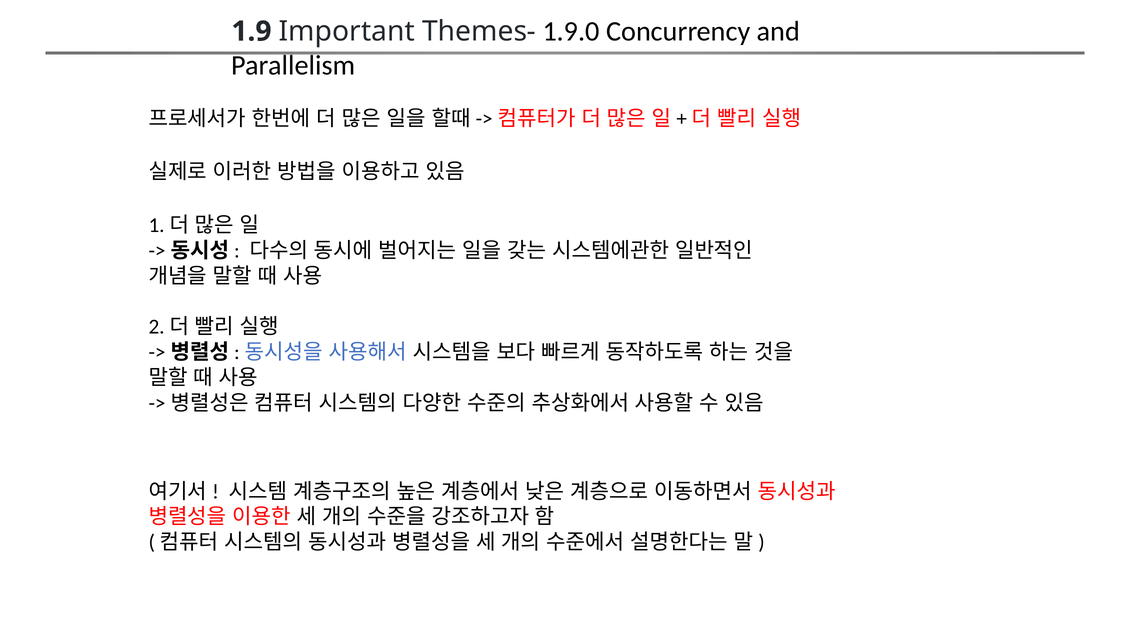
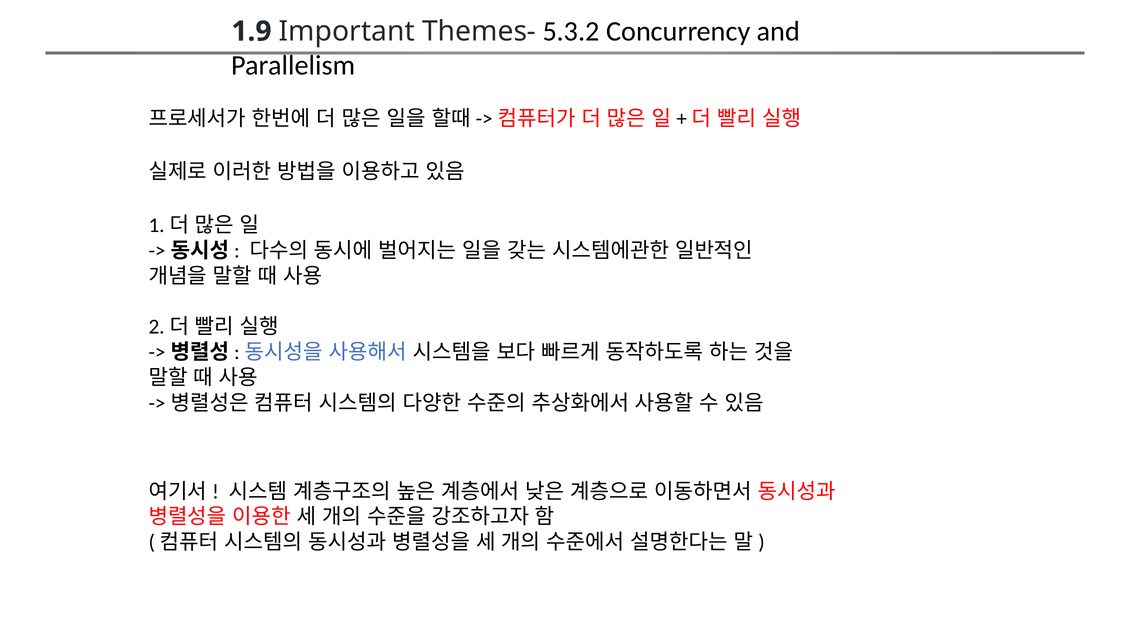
1.9.0: 1.9.0 -> 5.3.2 (571, 31)
